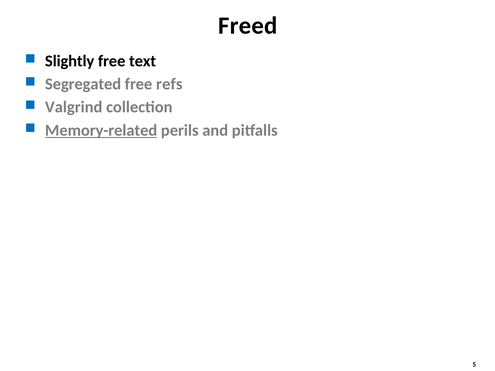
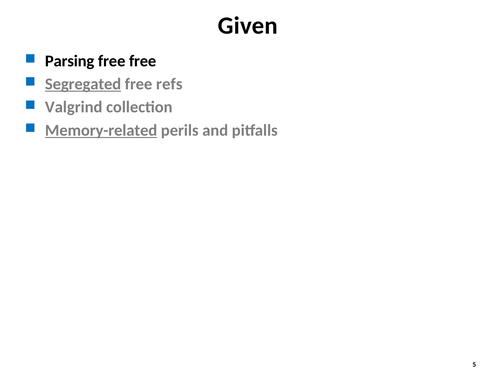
Freed: Freed -> Given (248, 26)
Slightly: Slightly -> Parsing (70, 61)
free text: text -> free (143, 61)
Segregated underline: none -> present (83, 84)
